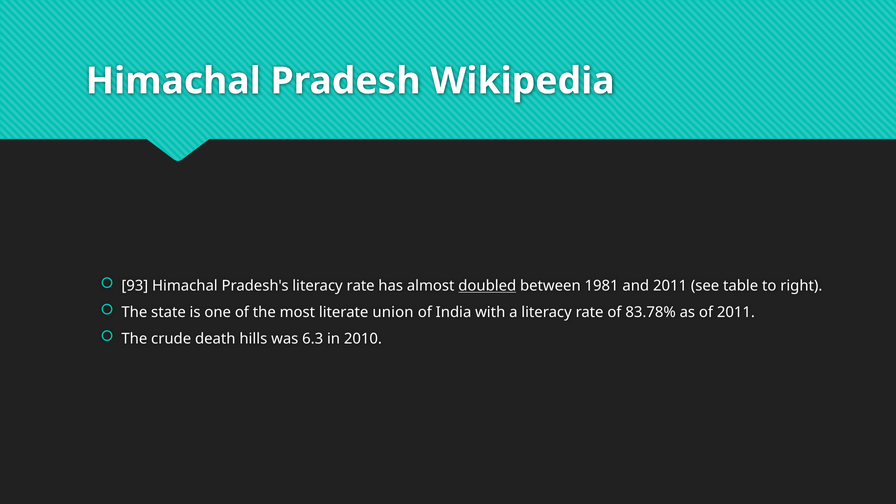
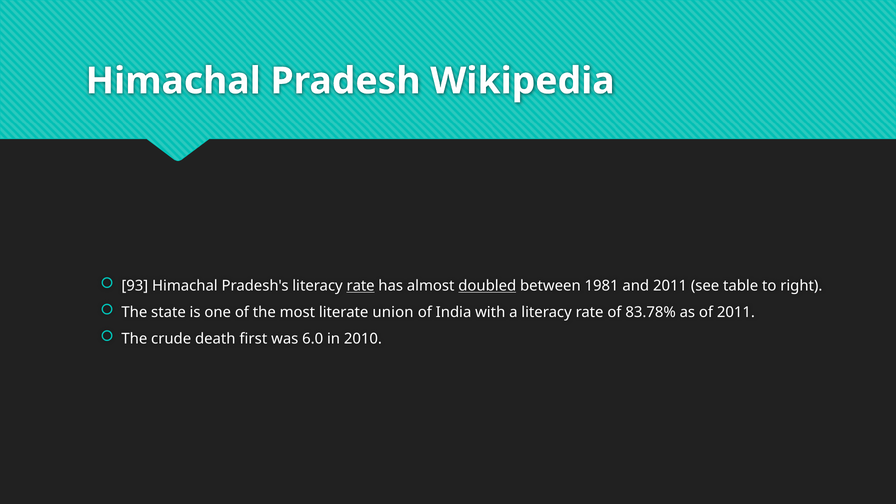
rate underline: none -> present (361, 286)
hills: hills -> first (253, 339)
6.3: 6.3 -> 6.0 (313, 339)
